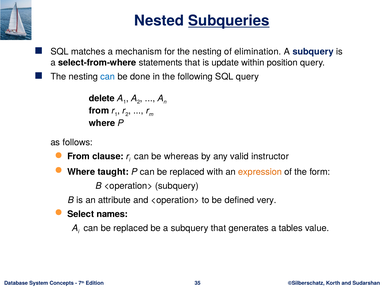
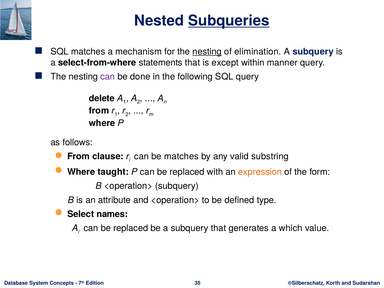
nesting underline: none -> present (207, 52)
update: update -> except (225, 63)
position: position -> manner (282, 63)
can colour: blue -> purple (108, 77)
be whereas: whereas -> matches (181, 156)
instructor: instructor -> substring (270, 156)
very: very -> type (267, 200)
tables: tables -> which (291, 228)
